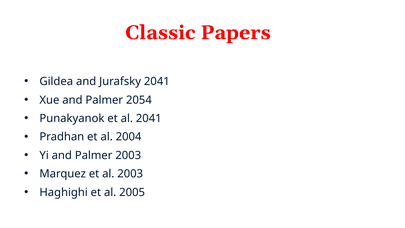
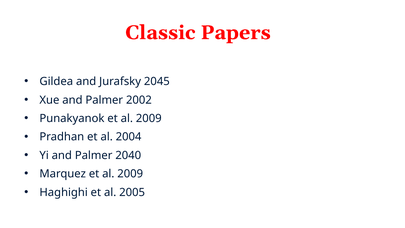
Jurafsky 2041: 2041 -> 2045 (157, 81)
2054: 2054 -> 2002 (139, 100)
Punakyanok et al 2041: 2041 -> 2009 (149, 118)
Palmer 2003: 2003 -> 2040 (128, 155)
Marquez et al 2003: 2003 -> 2009 (130, 174)
